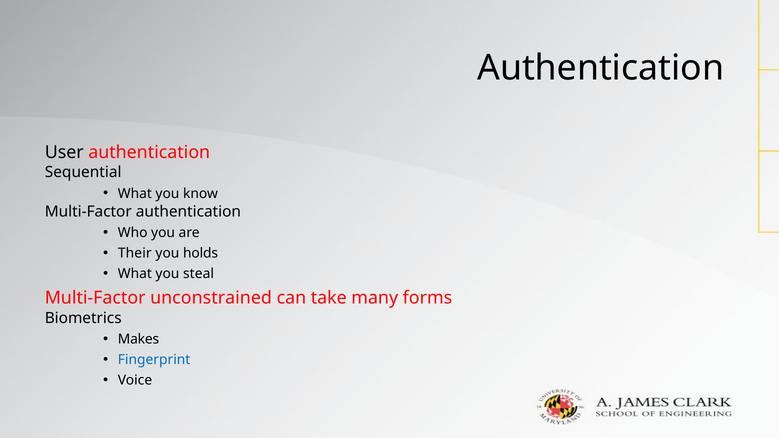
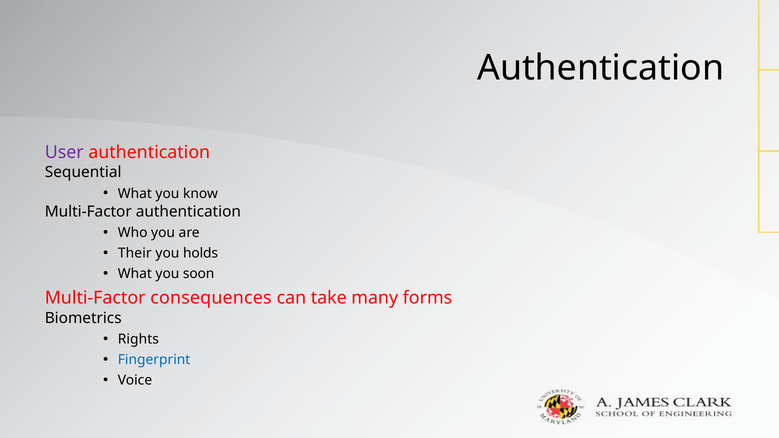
User colour: black -> purple (64, 152)
steal: steal -> soon (199, 274)
unconstrained: unconstrained -> consequences (211, 298)
Makes: Makes -> Rights (138, 340)
